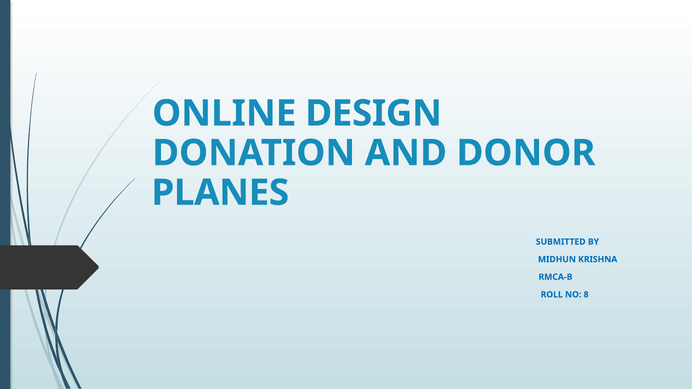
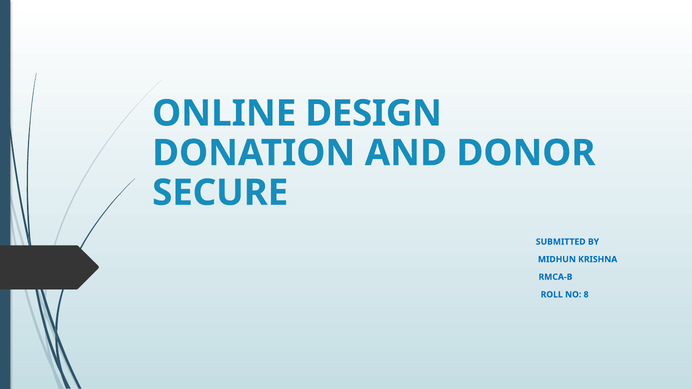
PLANES: PLANES -> SECURE (220, 193)
